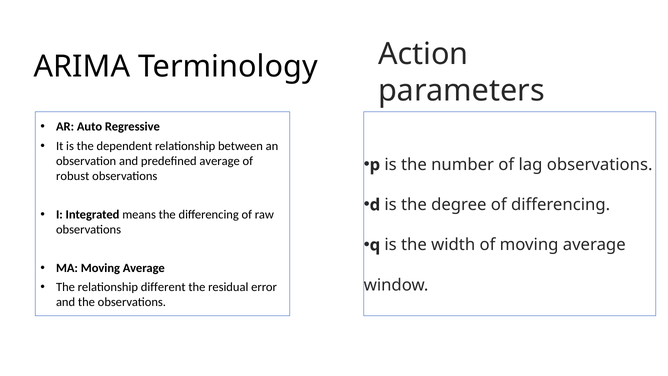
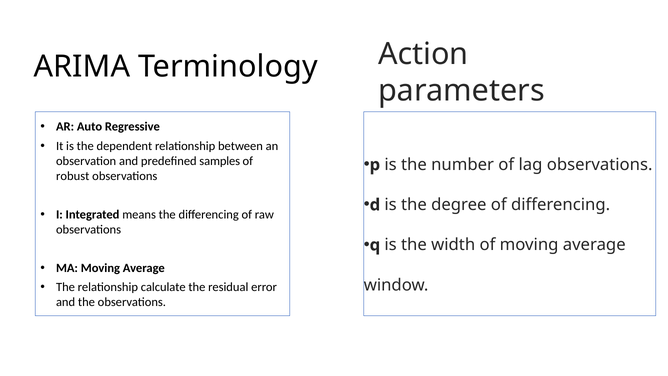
predefined average: average -> samples (220, 161)
different: different -> calculate (163, 287)
